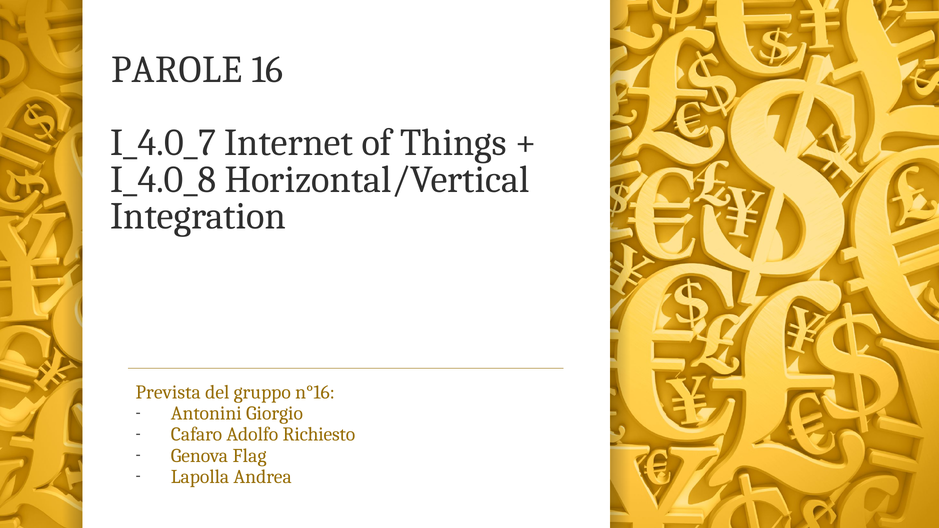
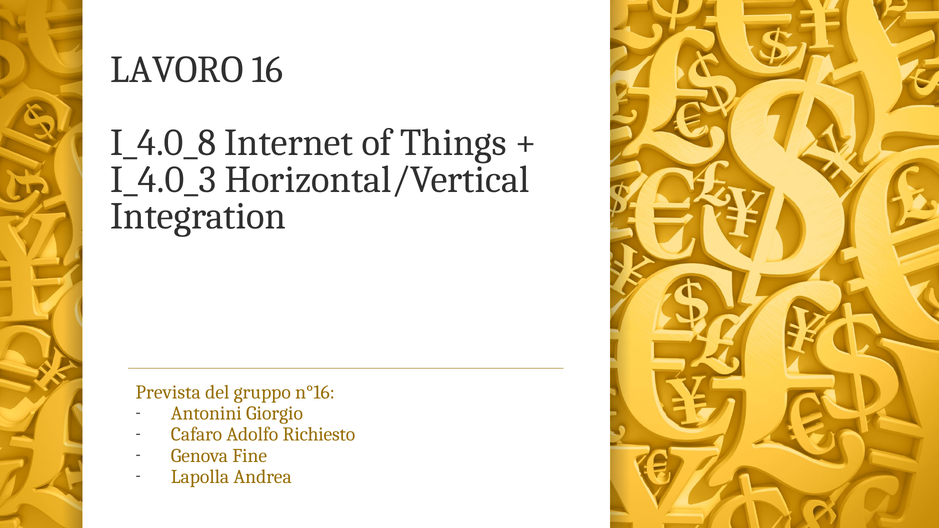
PAROLE: PAROLE -> LAVORO (177, 70)
I_4.0_7: I_4.0_7 -> I_4.0_8 (163, 143)
I_4.0_8: I_4.0_8 -> I_4.0_3 (163, 180)
Flag: Flag -> Fine (250, 456)
